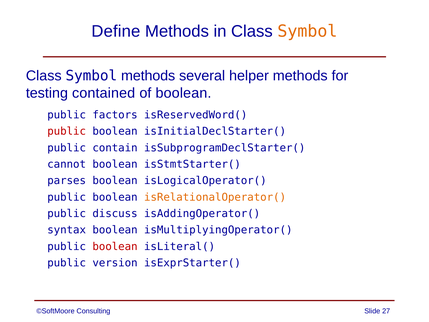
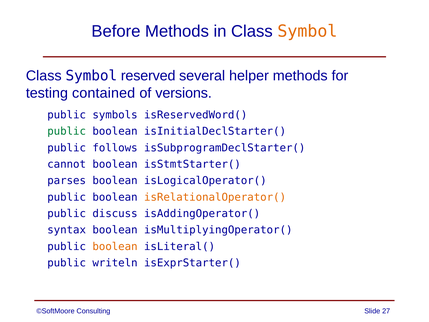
Define: Define -> Before (116, 31)
Symbol methods: methods -> reserved (148, 76)
of boolean: boolean -> versions (184, 93)
factors: factors -> symbols (115, 115)
public colour: red -> green (67, 131)
contain: contain -> follows (115, 148)
boolean colour: red -> orange (115, 246)
version: version -> writeln (115, 263)
